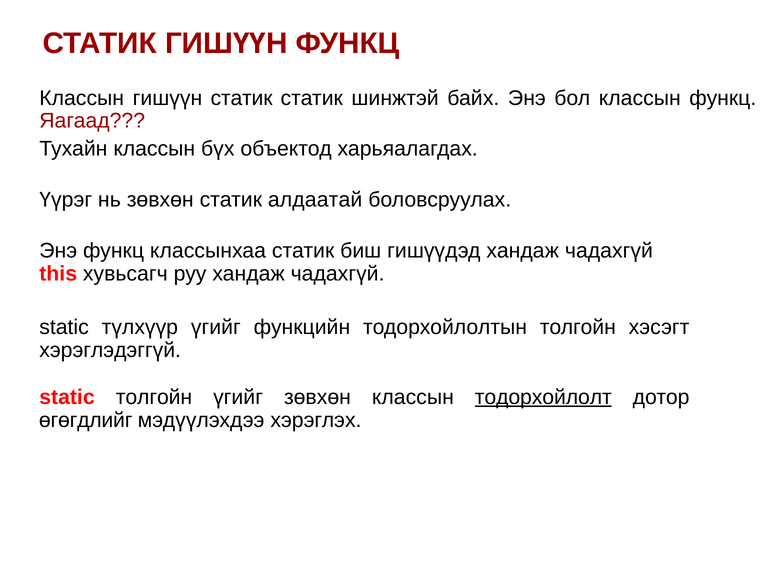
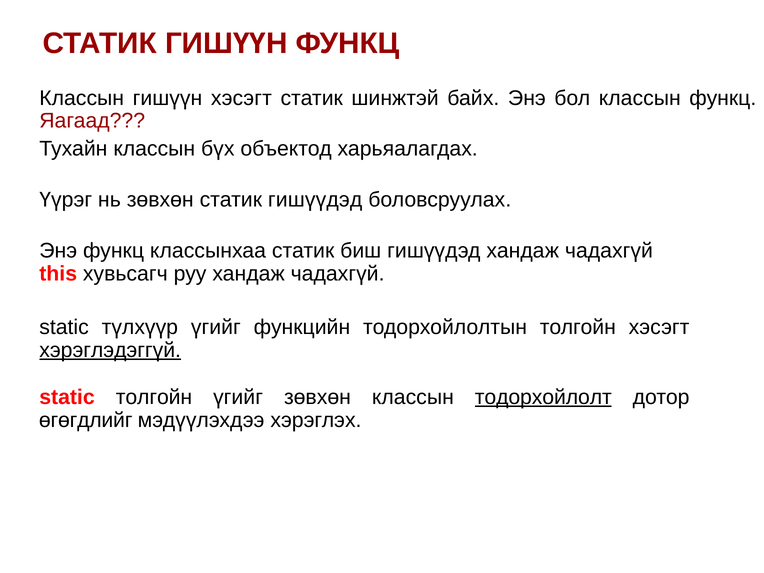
гишүүн статик: статик -> хэсэгт (241, 98)
статик алдаатай: алдаатай -> гишүүдэд (315, 200)
хэрэглэдэггүй underline: none -> present (110, 350)
